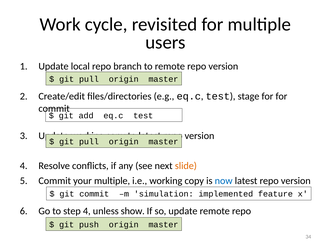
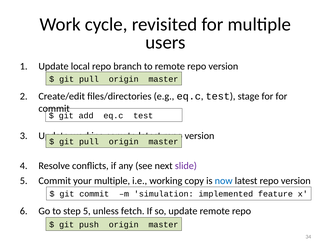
slide colour: orange -> purple (186, 166)
step 4: 4 -> 5 (87, 211)
show: show -> fetch (133, 211)
